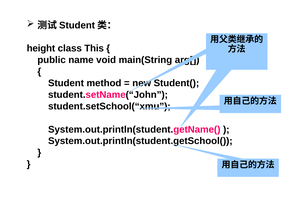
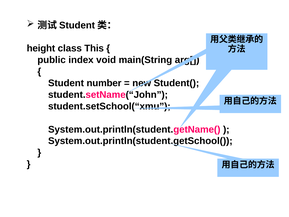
name: name -> index (81, 60)
method: method -> number (104, 83)
